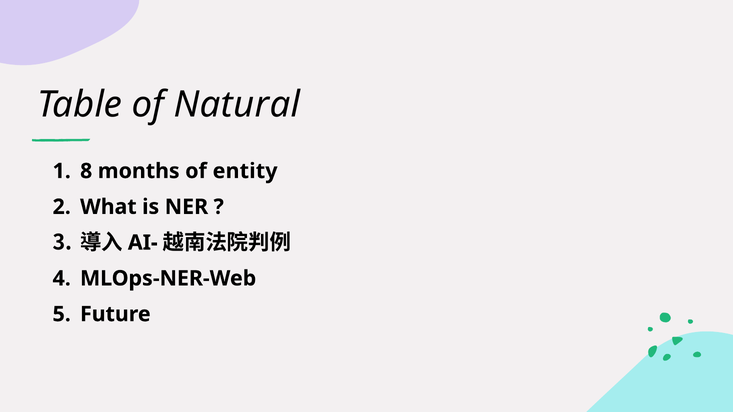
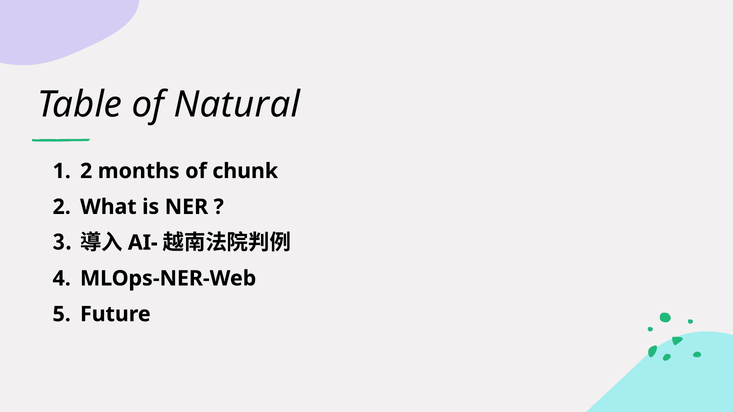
8: 8 -> 2 (86, 171)
entity: entity -> chunk (245, 171)
